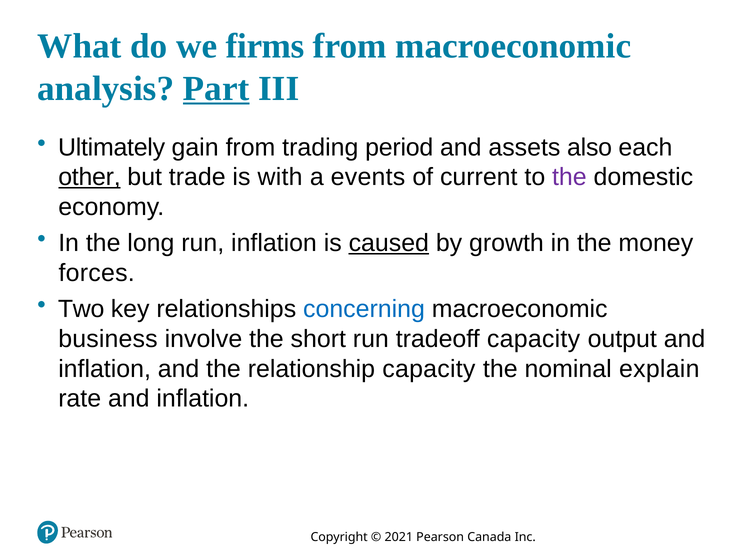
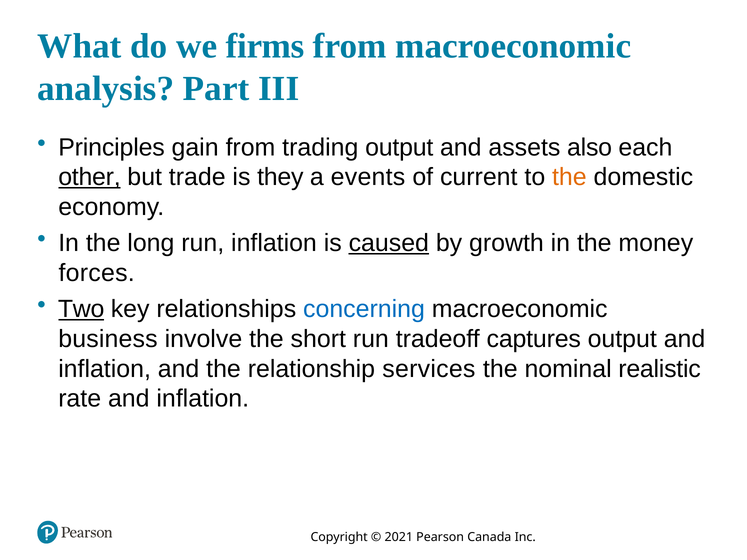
Part underline: present -> none (216, 89)
Ultimately: Ultimately -> Principles (112, 147)
trading period: period -> output (399, 147)
with: with -> they (280, 177)
the colour: purple -> orange (569, 177)
Two underline: none -> present (81, 309)
tradeoff capacity: capacity -> captures (534, 339)
relationship capacity: capacity -> services (429, 369)
explain: explain -> realistic (660, 369)
